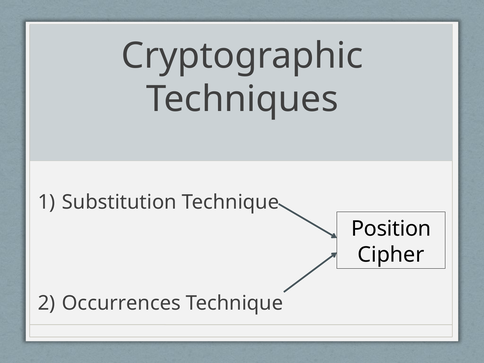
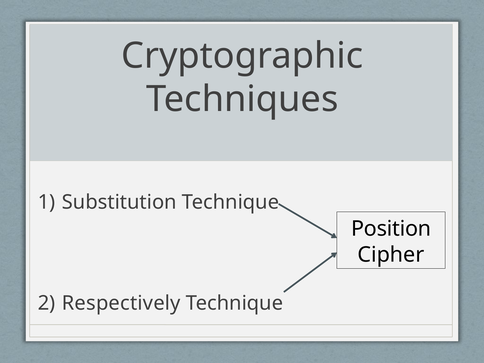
Occurrences: Occurrences -> Respectively (121, 303)
